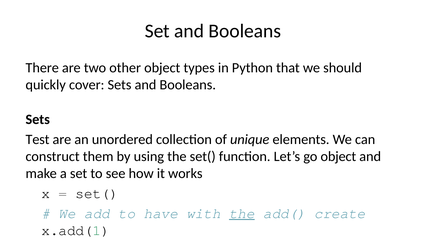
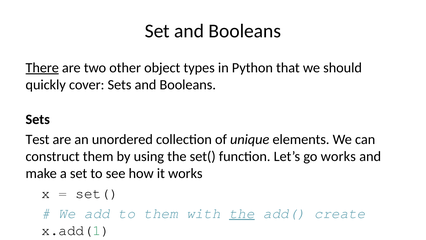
There underline: none -> present (42, 68)
go object: object -> works (338, 156)
to have: have -> them (161, 213)
